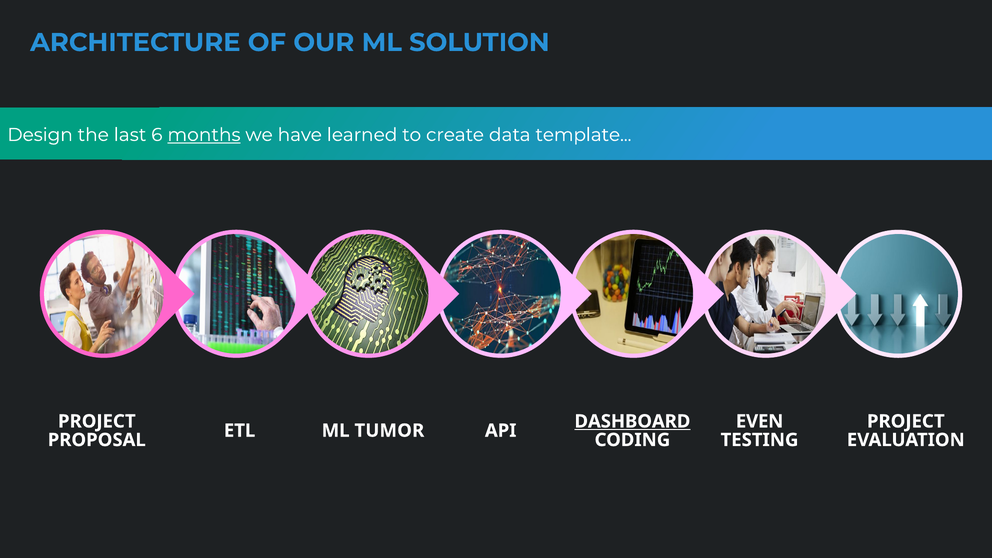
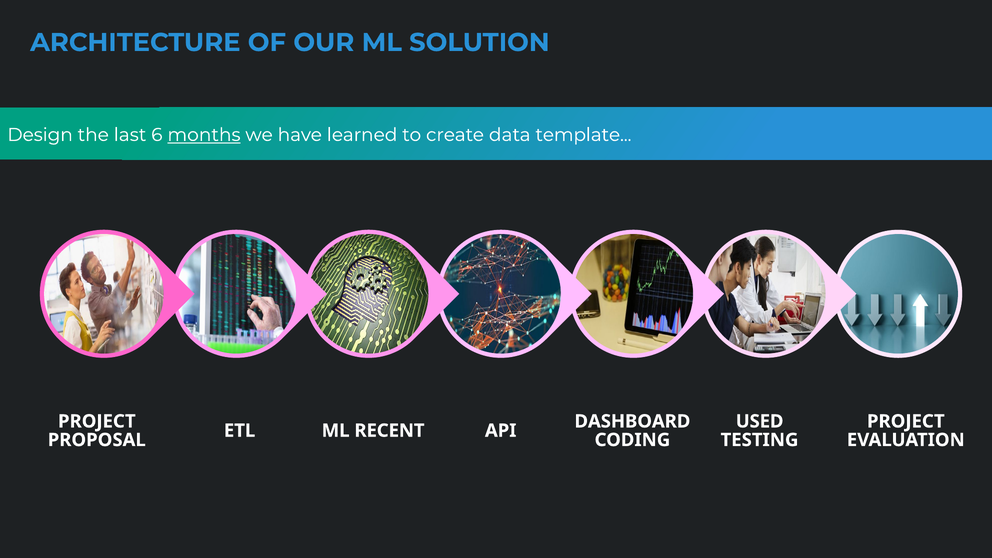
EVEN: EVEN -> USED (760, 421)
TUMOR: TUMOR -> RECENT (389, 431)
DASHBOARD underline: present -> none (632, 421)
